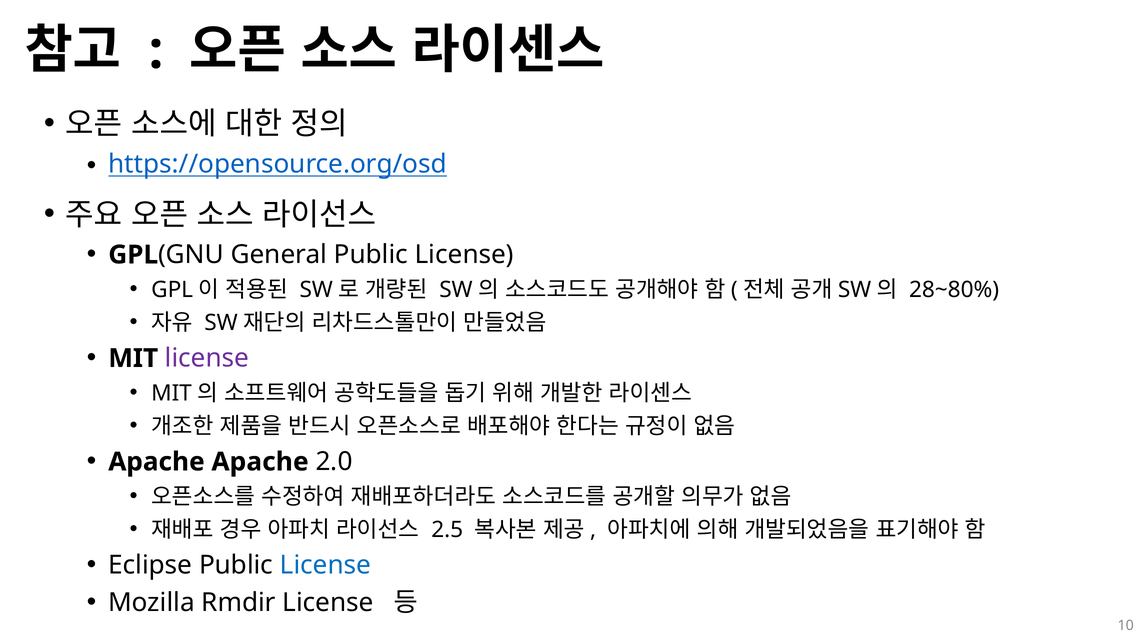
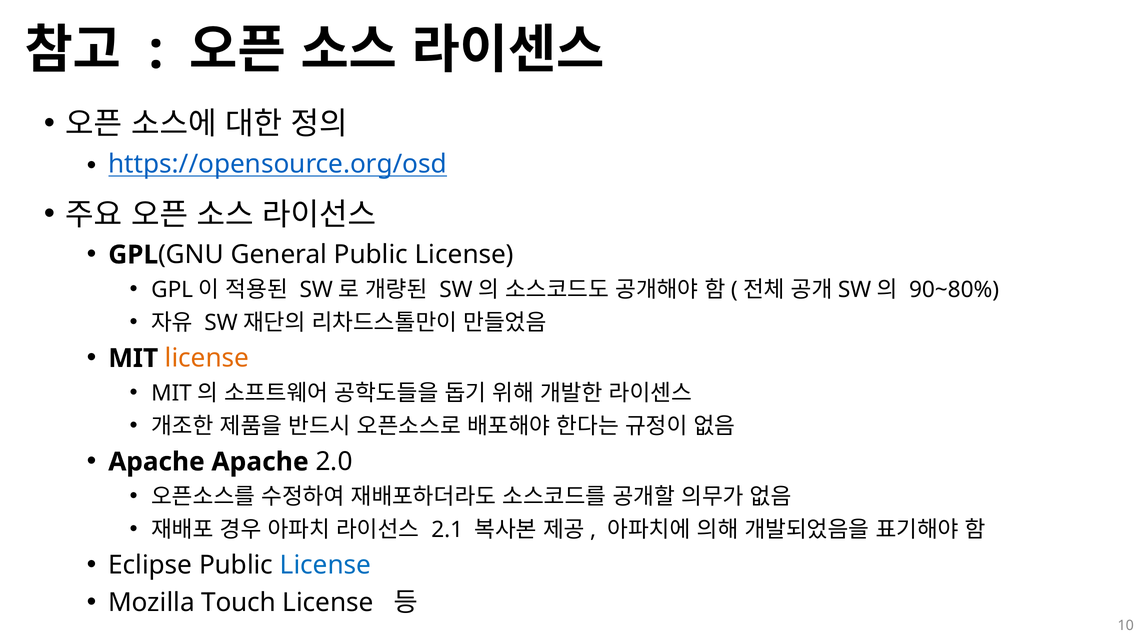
28~80%: 28~80% -> 90~80% (954, 290)
license colour: purple -> orange (207, 359)
2.5: 2.5 -> 2.1 (447, 530)
Rmdir: Rmdir -> Touch (239, 603)
